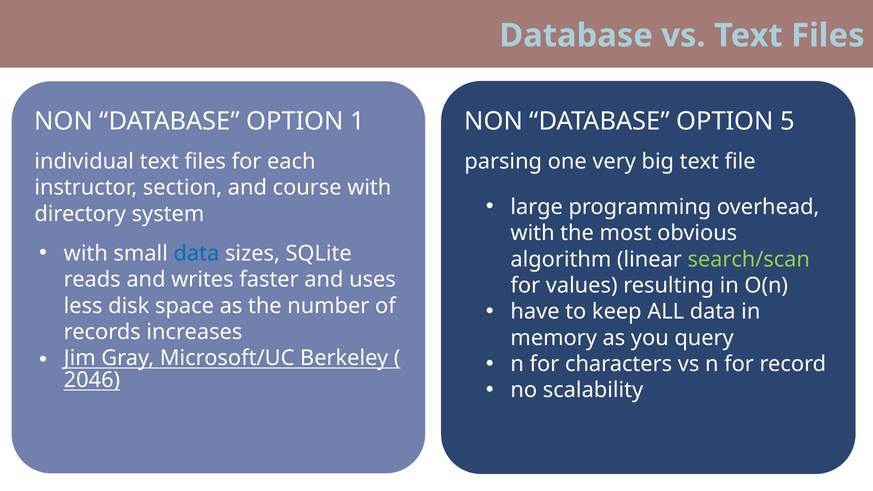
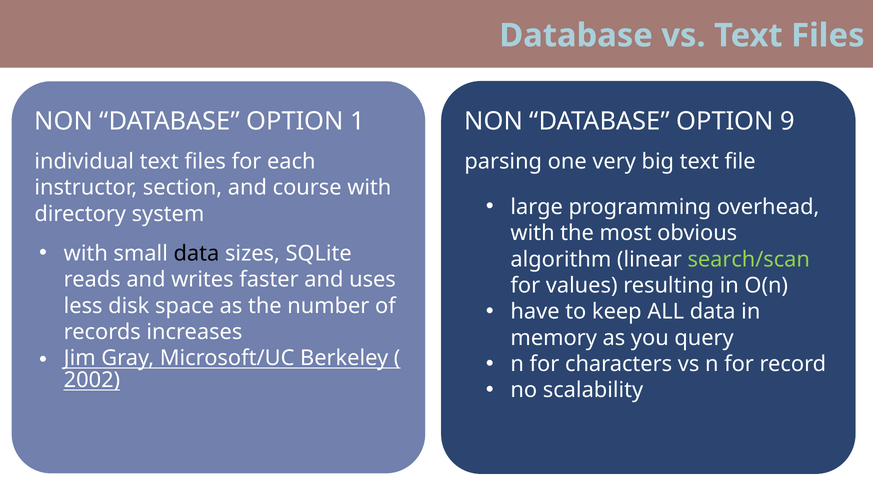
5: 5 -> 9 (787, 121)
data colour: blue -> black (196, 254)
2046: 2046 -> 2002 (92, 380)
